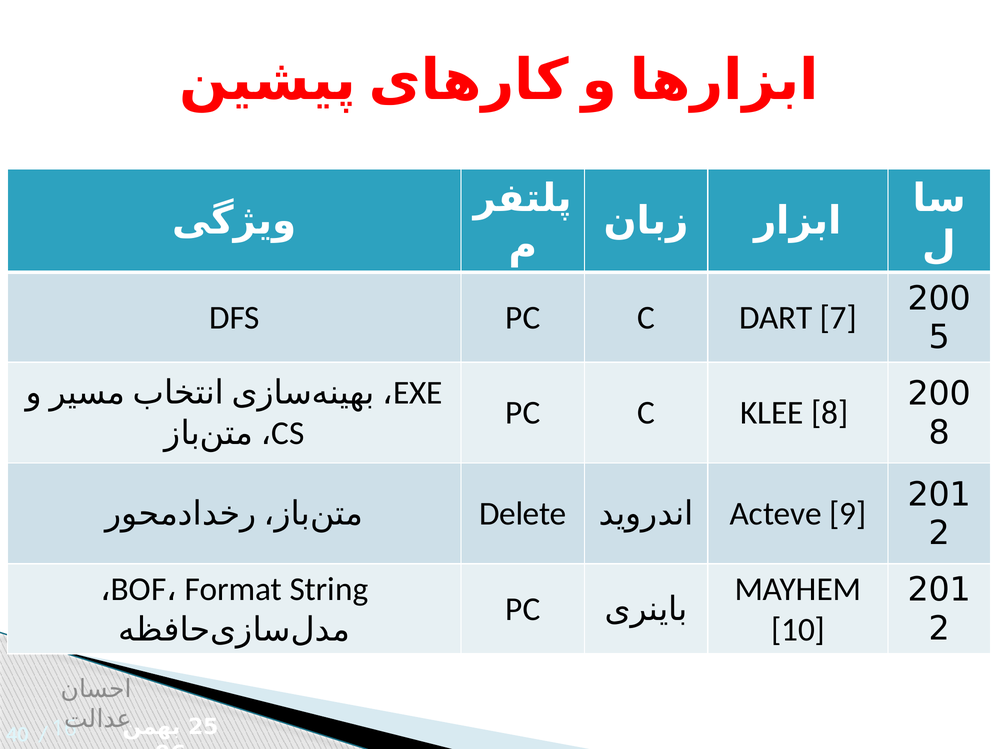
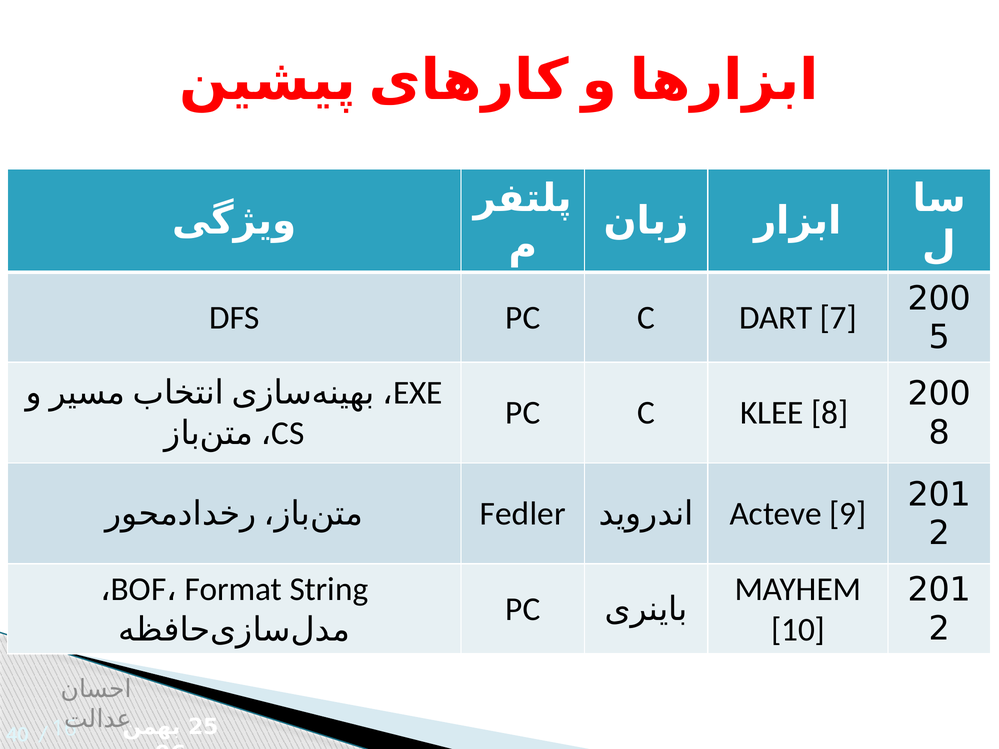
Delete: Delete -> Fedler (523, 514)
